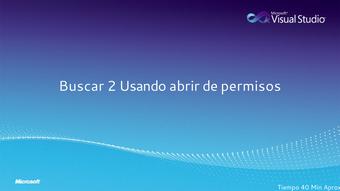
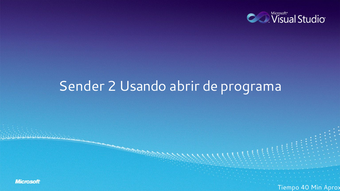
Buscar: Buscar -> Sender (82, 86)
permisos: permisos -> programa (251, 86)
